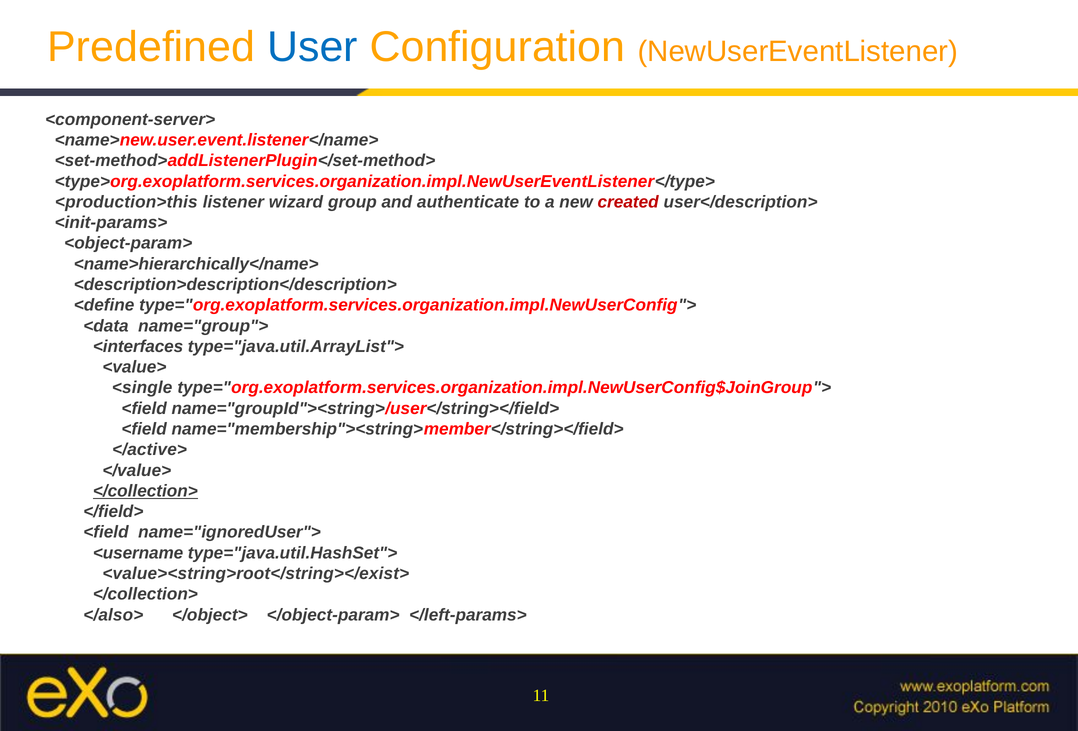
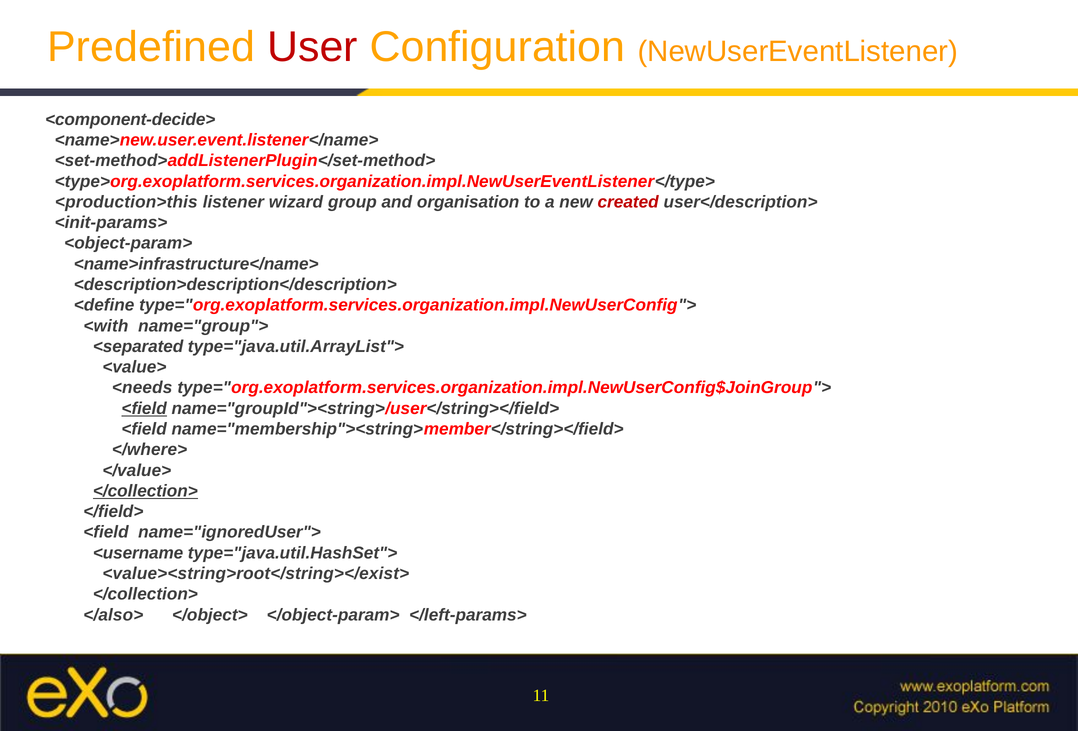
User colour: blue -> red (312, 47)
<component-server>: <component-server> -> <component-decide> (130, 119)
authenticate: authenticate -> organisation (468, 202)
<name>hierarchically</name>: <name>hierarchically</name> -> <name>infrastructure</name> (196, 264)
<data: <data -> <with (106, 325)
<interfaces: <interfaces -> <separated (138, 346)
<single: <single -> <needs (142, 387)
<field underline: none -> present (144, 408)
</active>: </active> -> </where> (150, 449)
